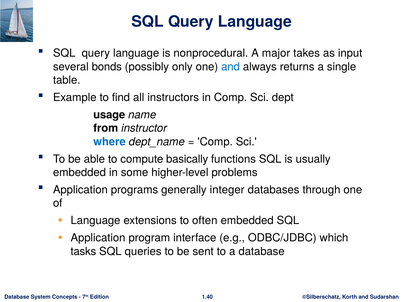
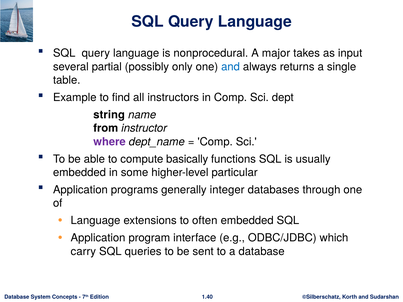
bonds: bonds -> partial (107, 67)
usage: usage -> string (109, 115)
where colour: blue -> purple (110, 142)
problems: problems -> particular (235, 173)
tasks: tasks -> carry (83, 252)
